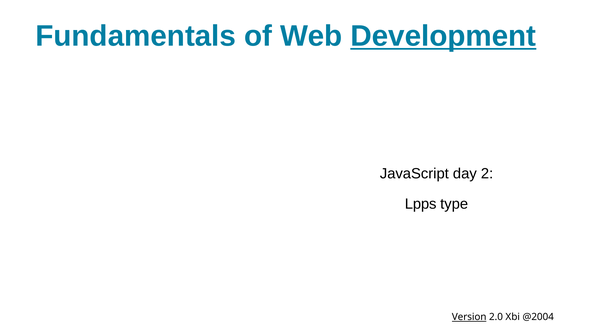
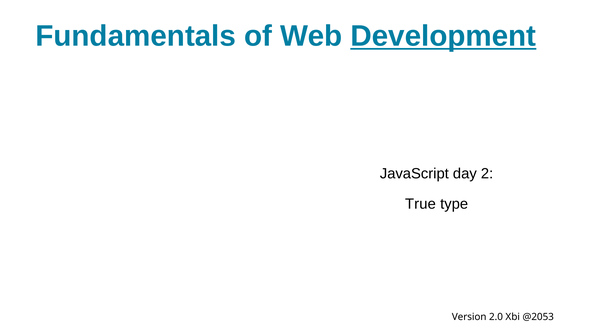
Lpps: Lpps -> True (420, 204)
Version underline: present -> none (469, 317)
@2004: @2004 -> @2053 (538, 317)
